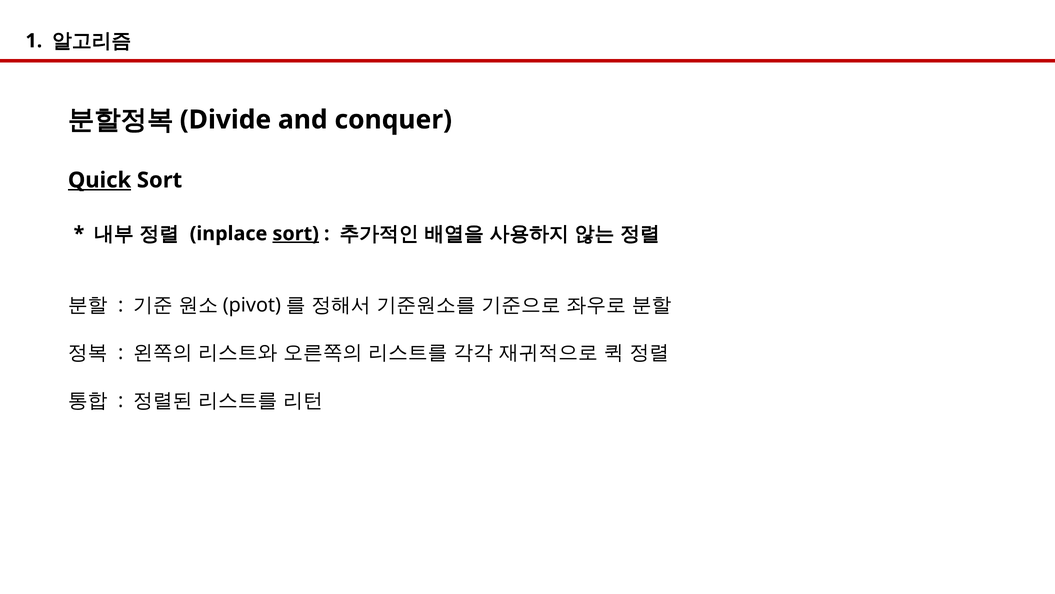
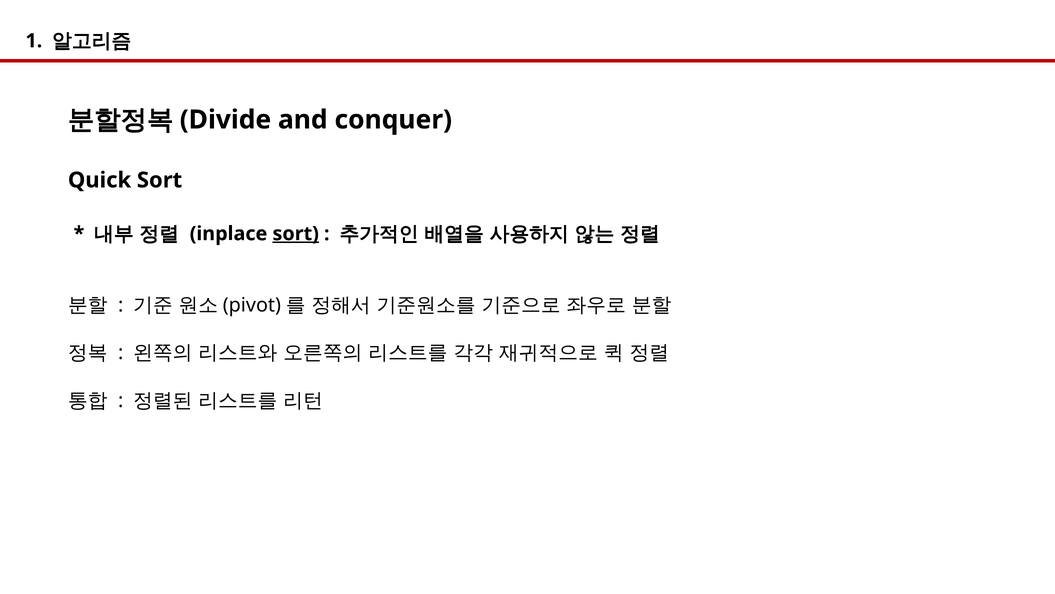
Quick underline: present -> none (100, 180)
